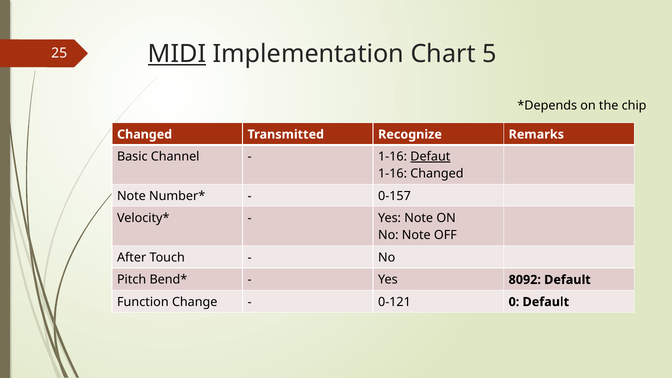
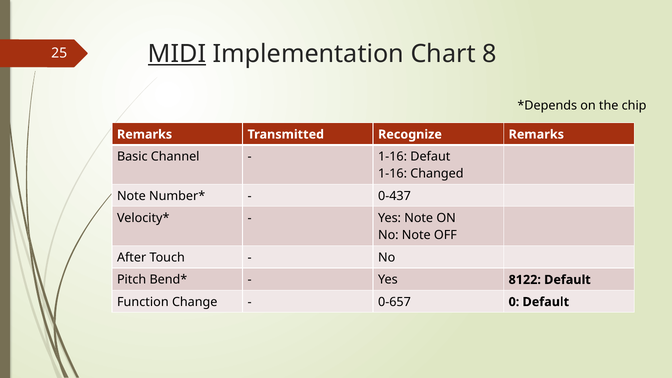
5: 5 -> 8 (489, 54)
Changed: Changed -> Remarks (145, 134)
Defaut underline: present -> none (430, 157)
0-157: 0-157 -> 0-437 (394, 196)
8092: 8092 -> 8122 (525, 280)
0-121: 0-121 -> 0-657 (394, 302)
